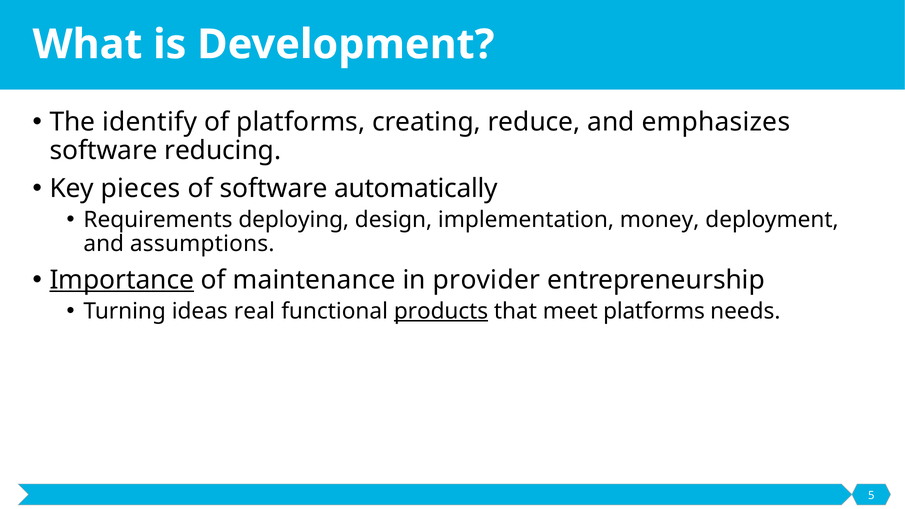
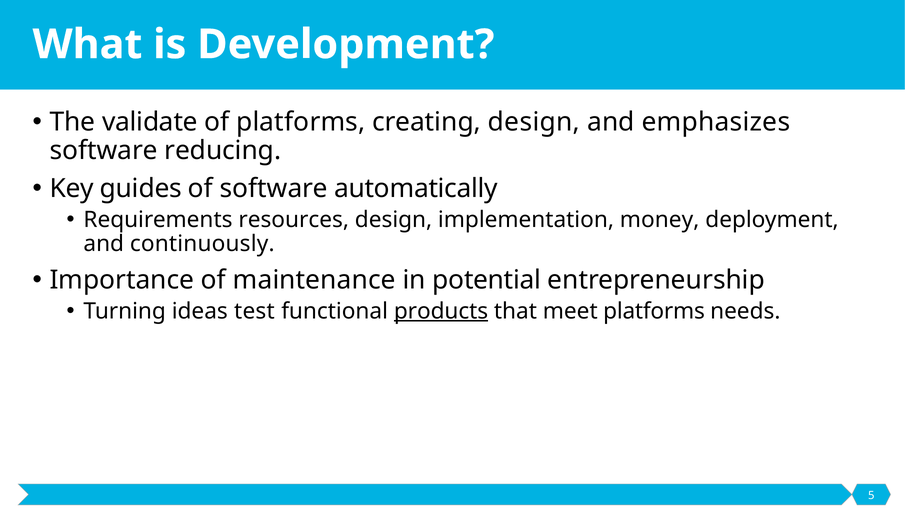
identify: identify -> validate (150, 122)
creating reduce: reduce -> design (534, 122)
pieces: pieces -> guides (141, 188)
deploying: deploying -> resources (294, 220)
assumptions: assumptions -> continuously (202, 244)
Importance underline: present -> none (122, 280)
provider: provider -> potential (487, 280)
real: real -> test (254, 311)
